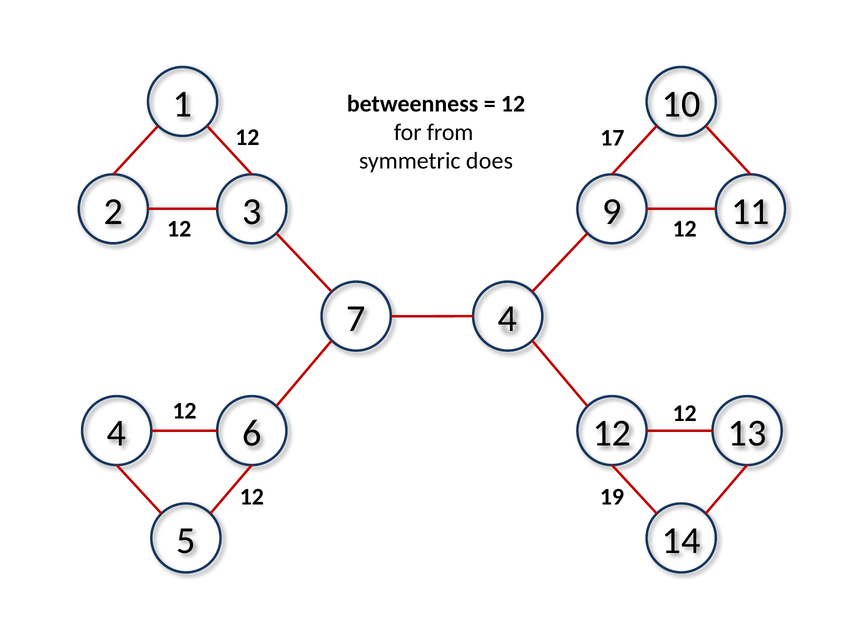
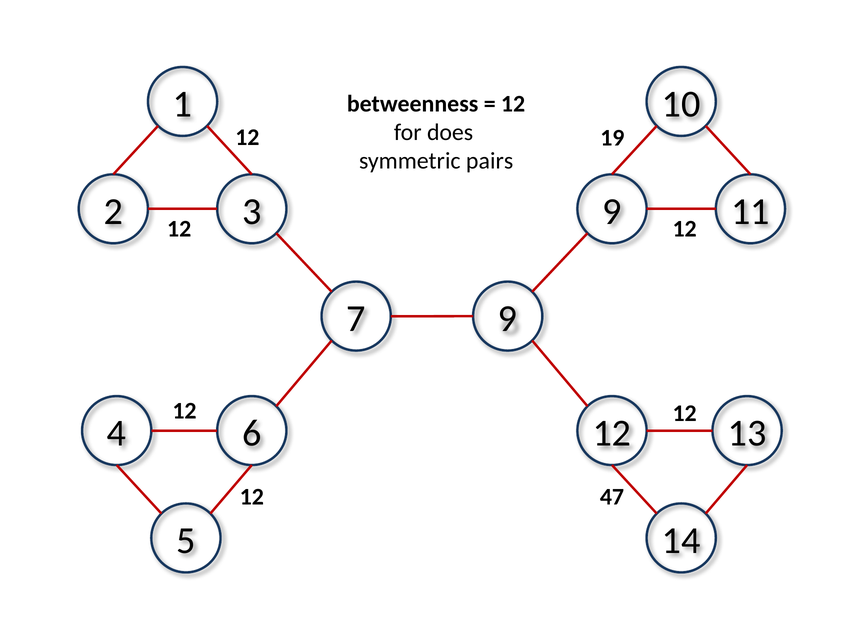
from: from -> does (450, 133)
17: 17 -> 19 (612, 138)
does: does -> pairs (490, 161)
7 4: 4 -> 9 (508, 319)
19: 19 -> 47 (612, 497)
